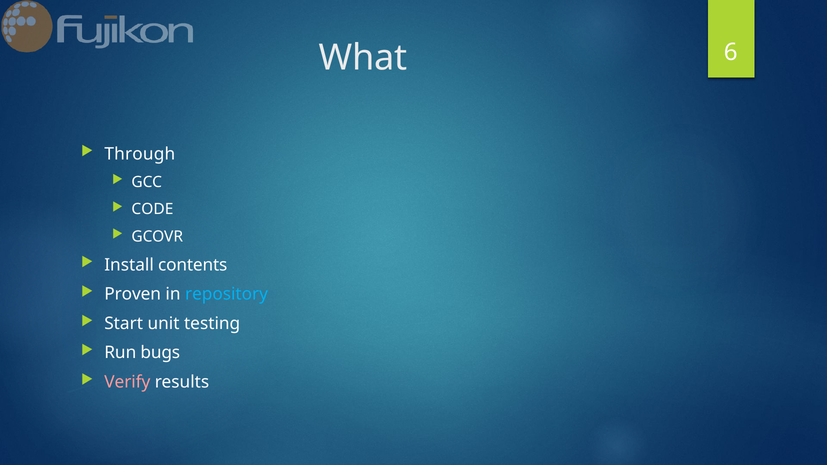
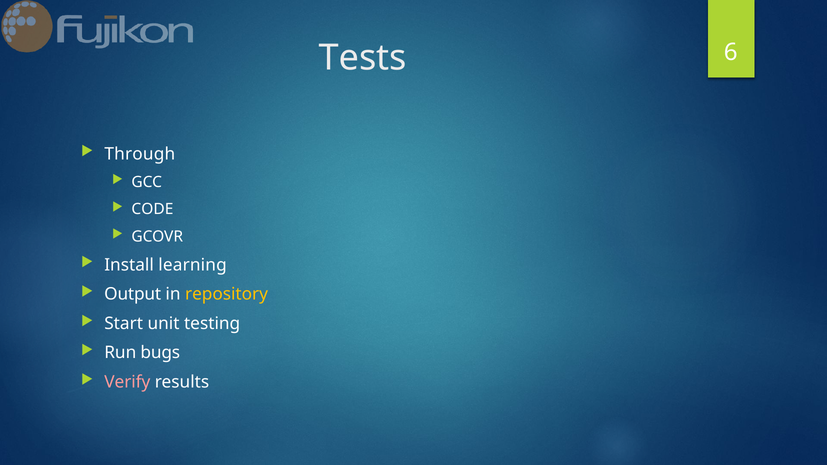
What: What -> Tests (363, 58)
contents: contents -> learning (193, 265)
Proven: Proven -> Output (133, 294)
repository colour: light blue -> yellow (227, 294)
